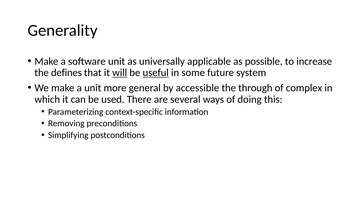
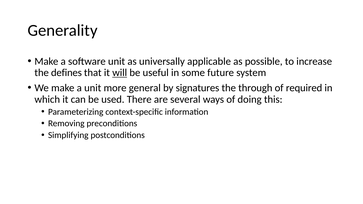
useful underline: present -> none (156, 73)
accessible: accessible -> signatures (198, 88)
complex: complex -> required (304, 88)
